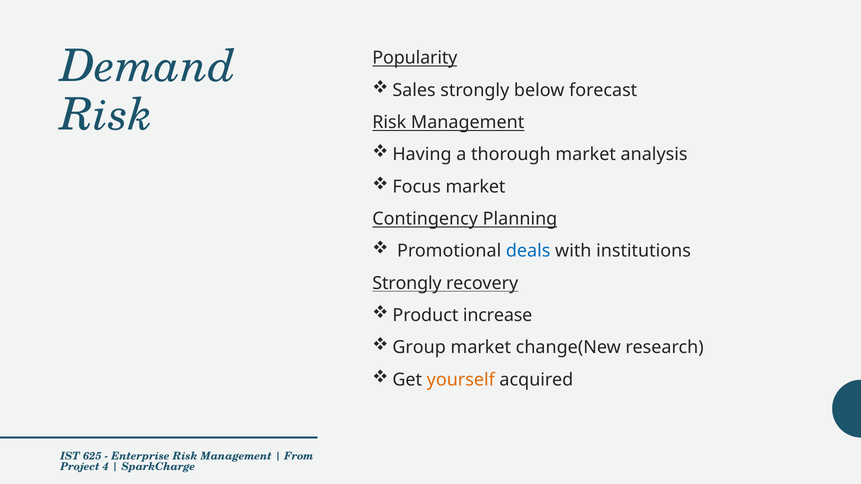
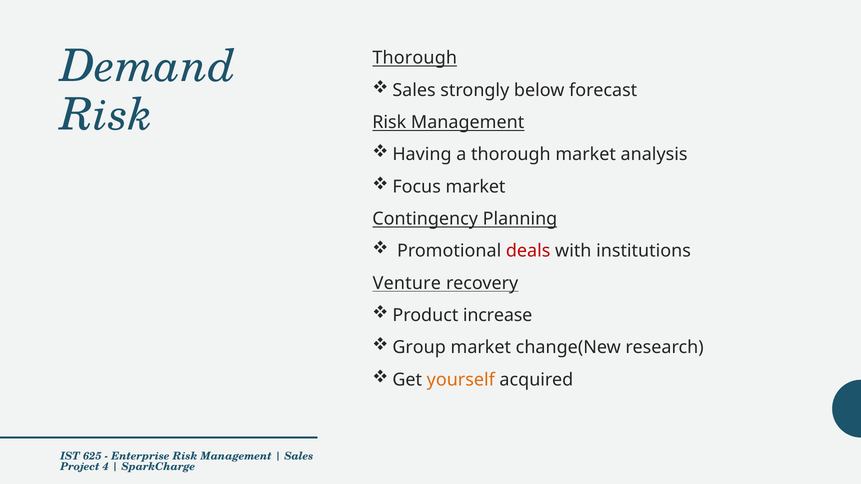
Popularity: Popularity -> Thorough (415, 58)
deals colour: blue -> red (528, 251)
Strongly: Strongly -> Venture (407, 283)
From: From -> Sales (299, 456)
